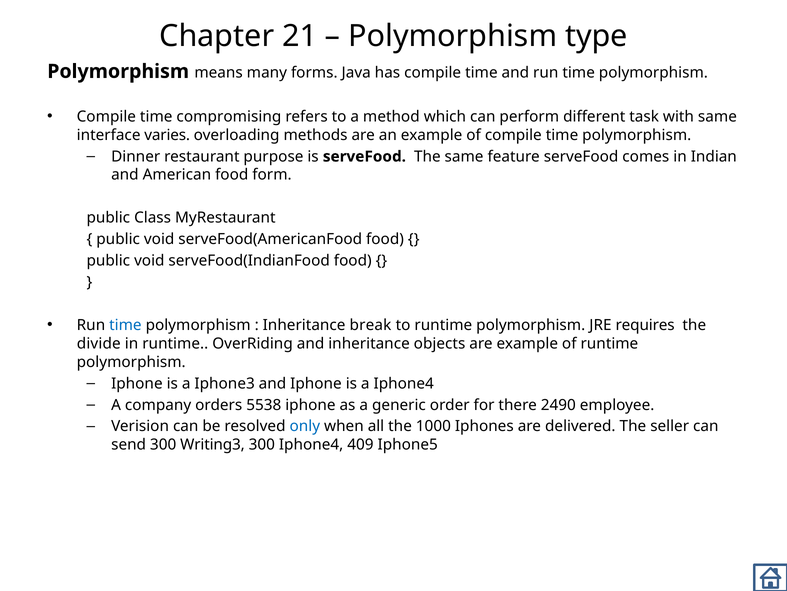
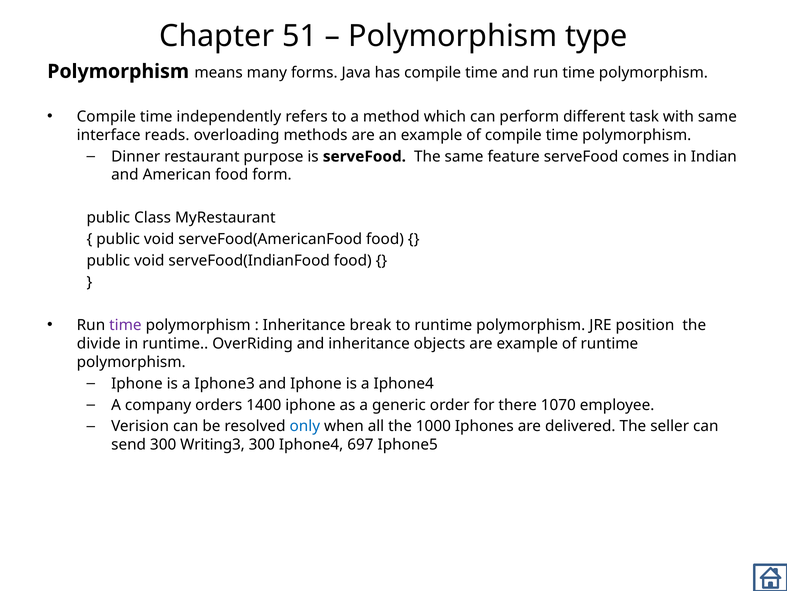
21: 21 -> 51 (300, 36)
compromising: compromising -> independently (229, 117)
varies: varies -> reads (167, 135)
time colour: blue -> purple (125, 325)
requires: requires -> position (645, 325)
5538: 5538 -> 1400 (264, 404)
2490: 2490 -> 1070 (558, 404)
409: 409 -> 697 (360, 444)
